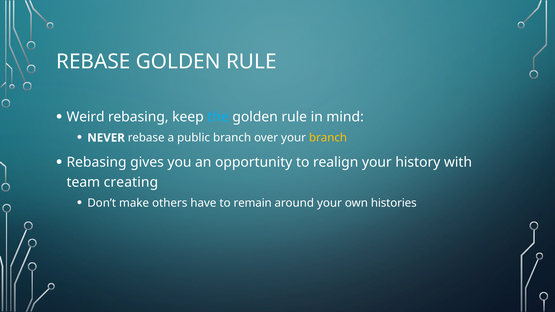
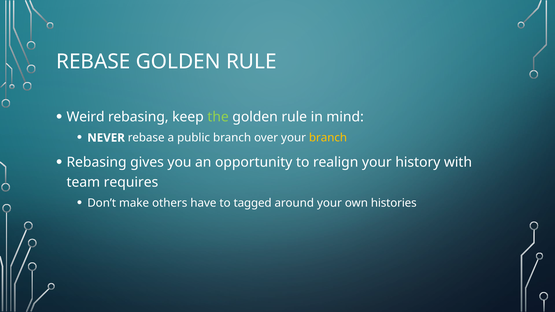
the colour: light blue -> light green (218, 117)
creating: creating -> requires (131, 182)
remain: remain -> tagged (253, 203)
